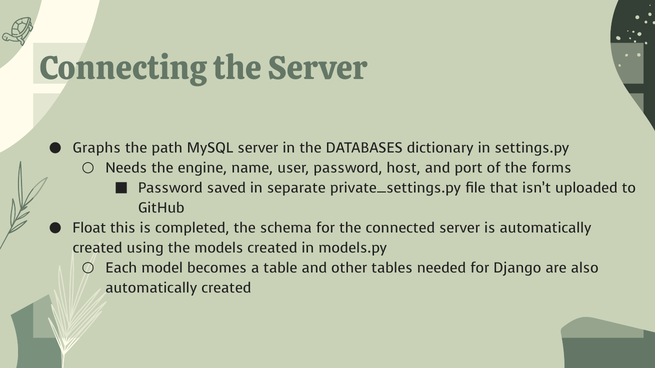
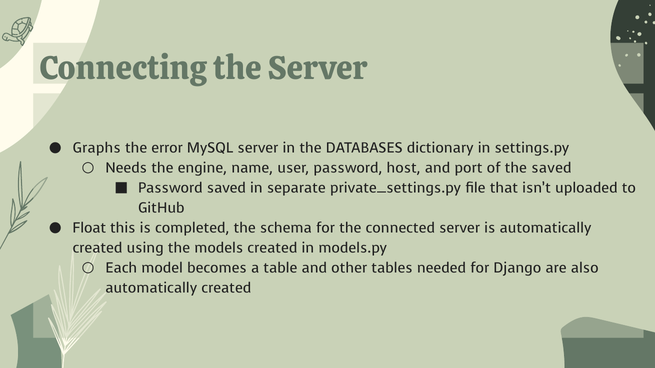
path: path -> error (167, 148)
the forms: forms -> saved (551, 168)
